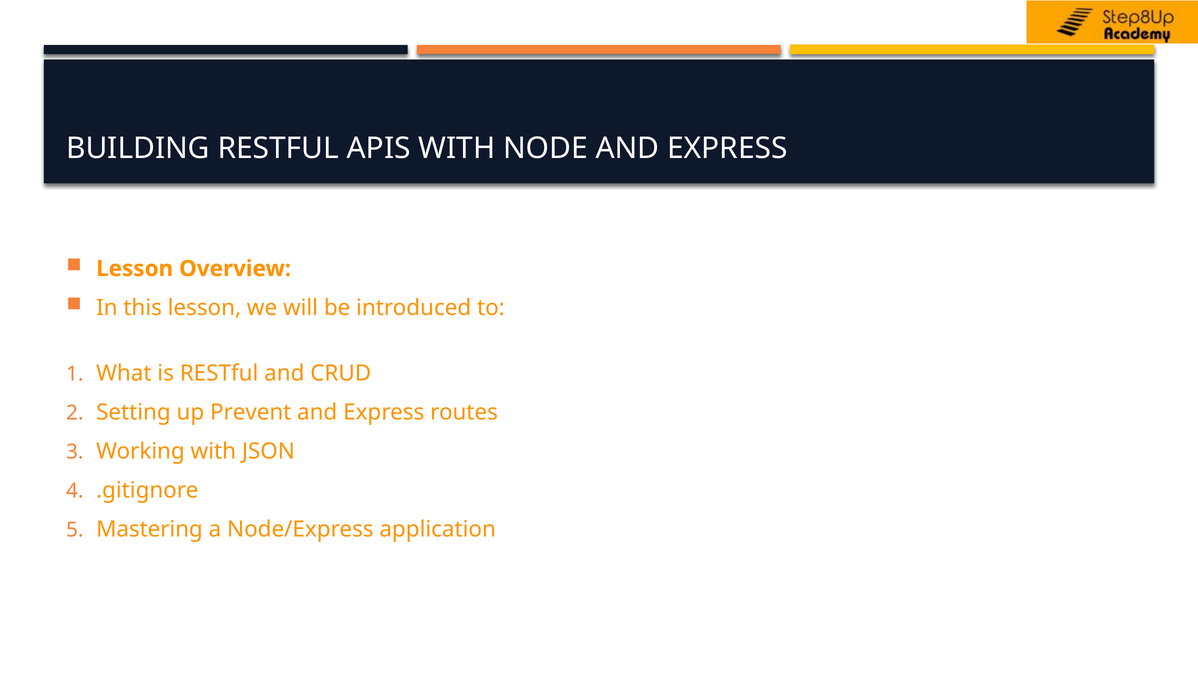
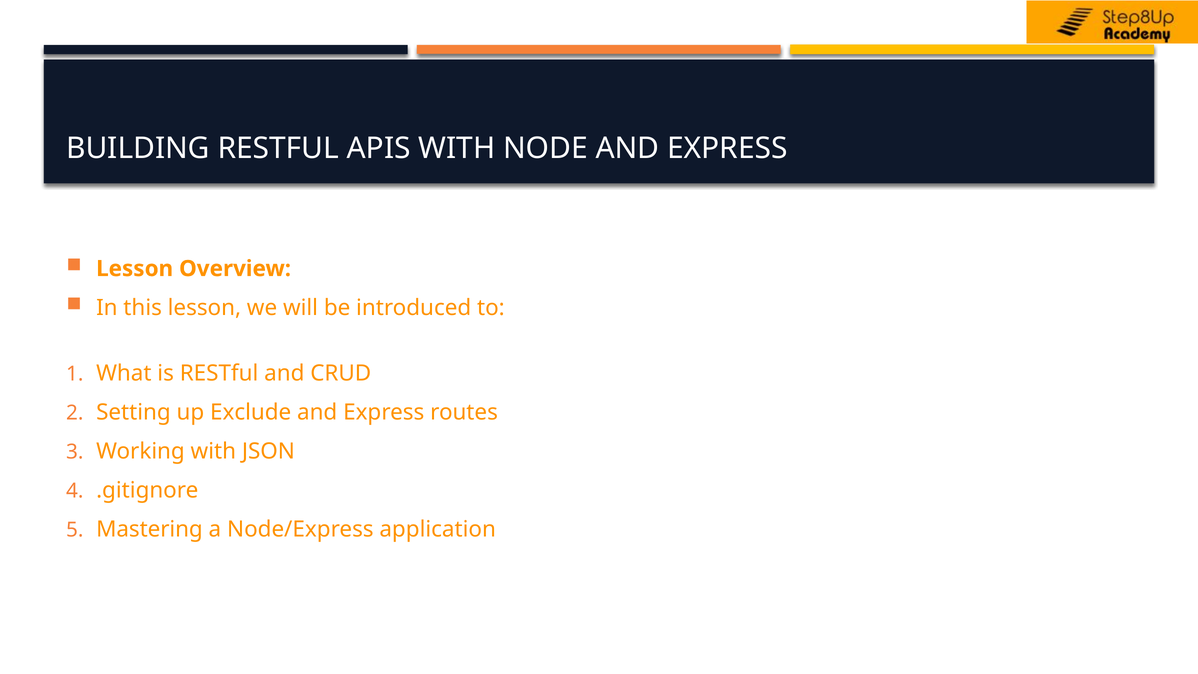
Prevent: Prevent -> Exclude (251, 412)
